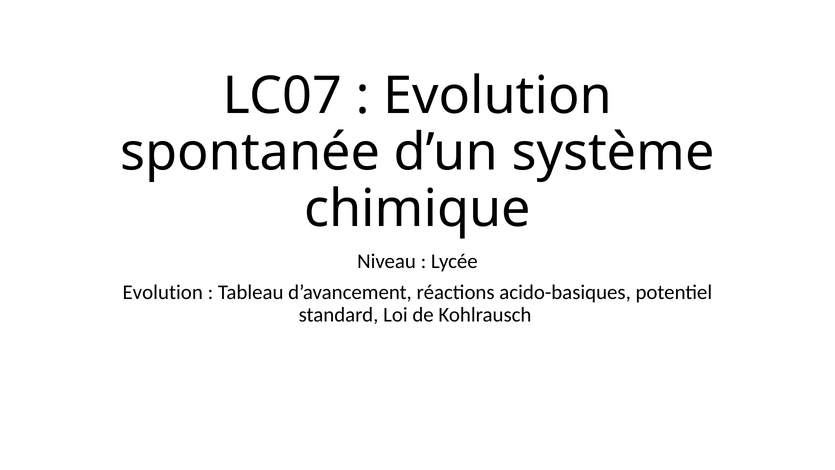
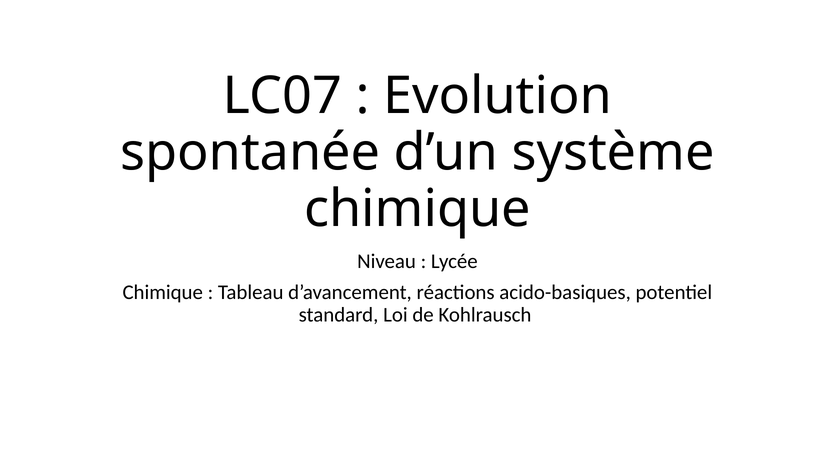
Evolution: Evolution -> Chimique (163, 292)
